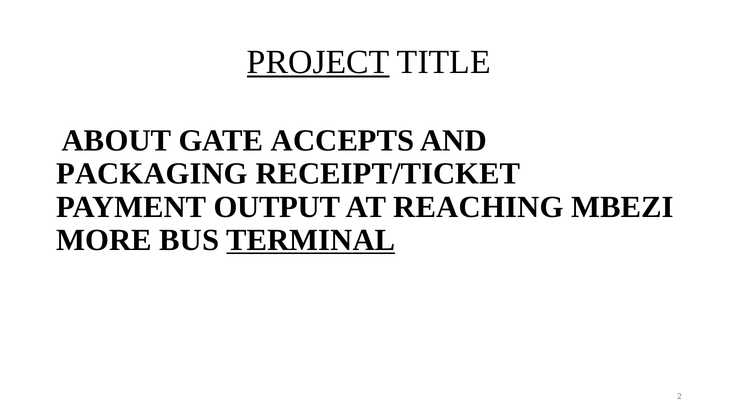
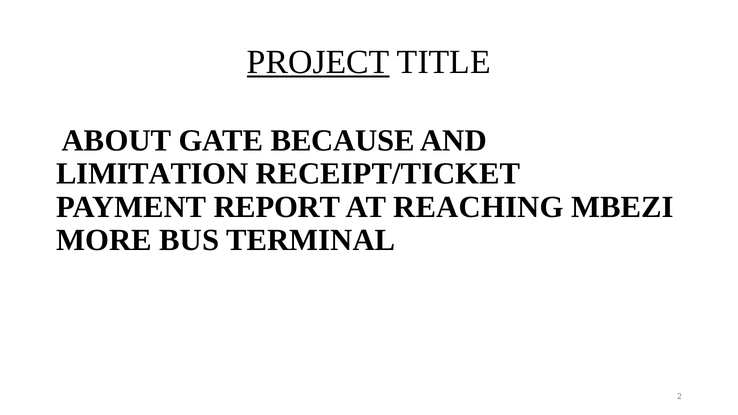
ACCEPTS: ACCEPTS -> BECAUSE (343, 141)
PACKAGING: PACKAGING -> LIMITATION (152, 174)
OUTPUT: OUTPUT -> REPORT (277, 207)
TERMINAL underline: present -> none (311, 240)
